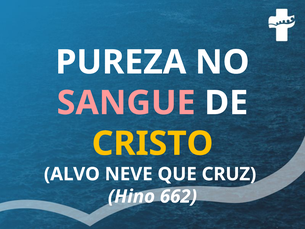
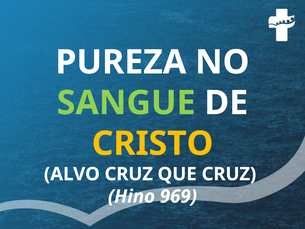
SANGUE colour: pink -> light green (126, 103)
ALVO NEVE: NEVE -> CRUZ (129, 174)
662: 662 -> 969 (178, 196)
